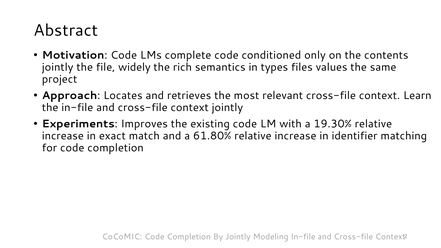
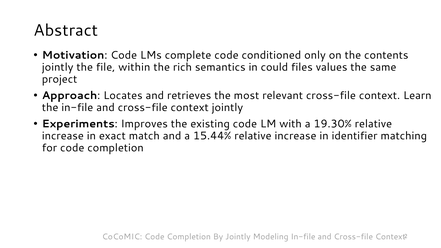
widely: widely -> within (134, 67)
types: types -> could (274, 67)
61.80%: 61.80% -> 15.44% (212, 136)
